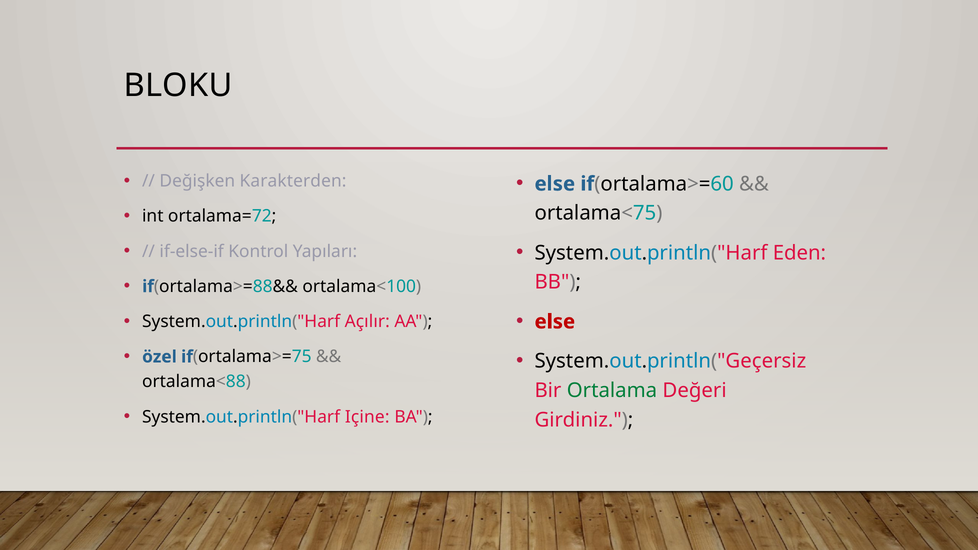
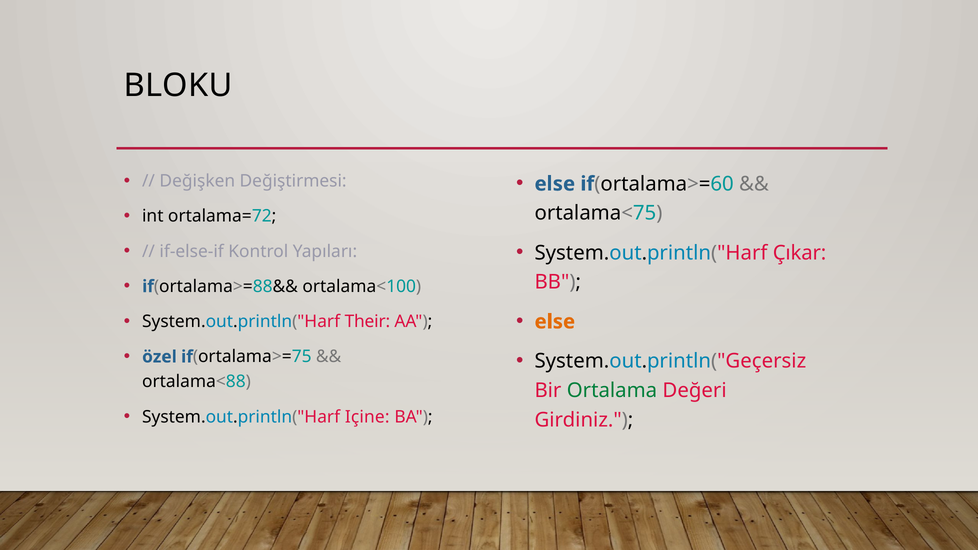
Karakterden: Karakterden -> Değiştirmesi (293, 181)
Eden: Eden -> Çıkar (800, 253)
else colour: red -> orange (555, 322)
Açılır: Açılır -> Their (367, 322)
